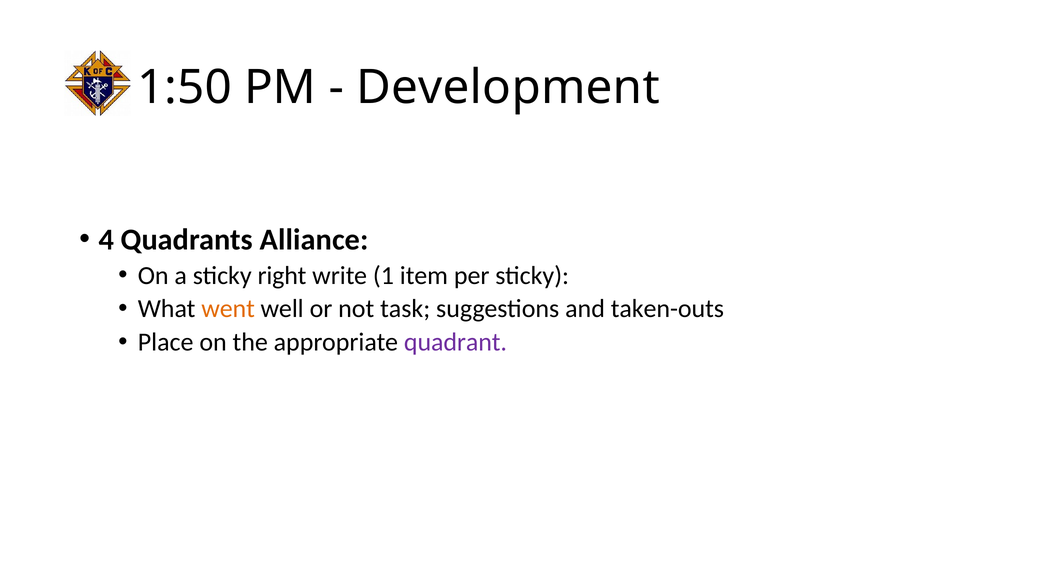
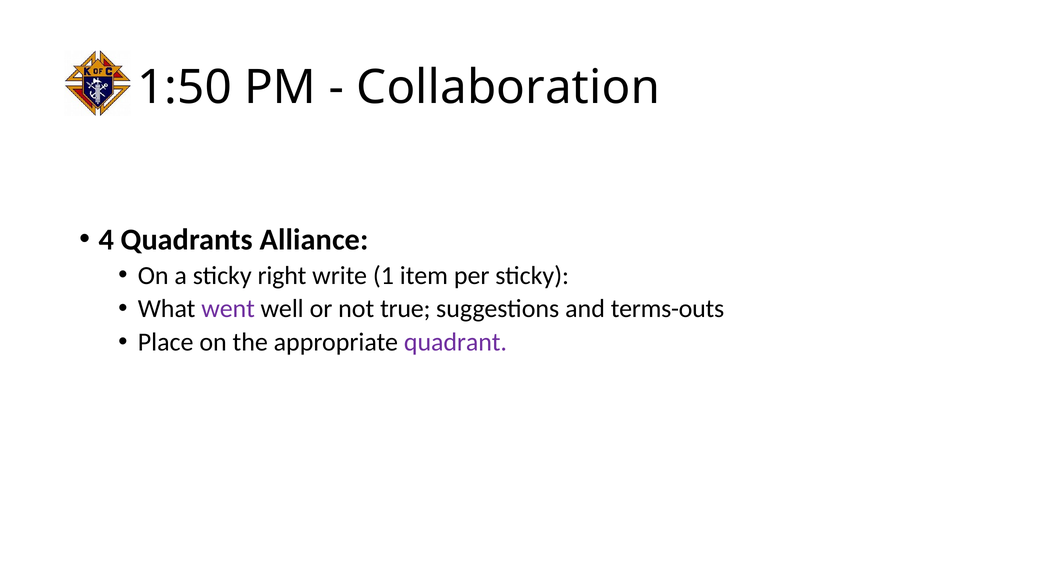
Development: Development -> Collaboration (508, 87)
went colour: orange -> purple (228, 309)
task: task -> true (405, 309)
taken-outs: taken-outs -> terms-outs (667, 309)
